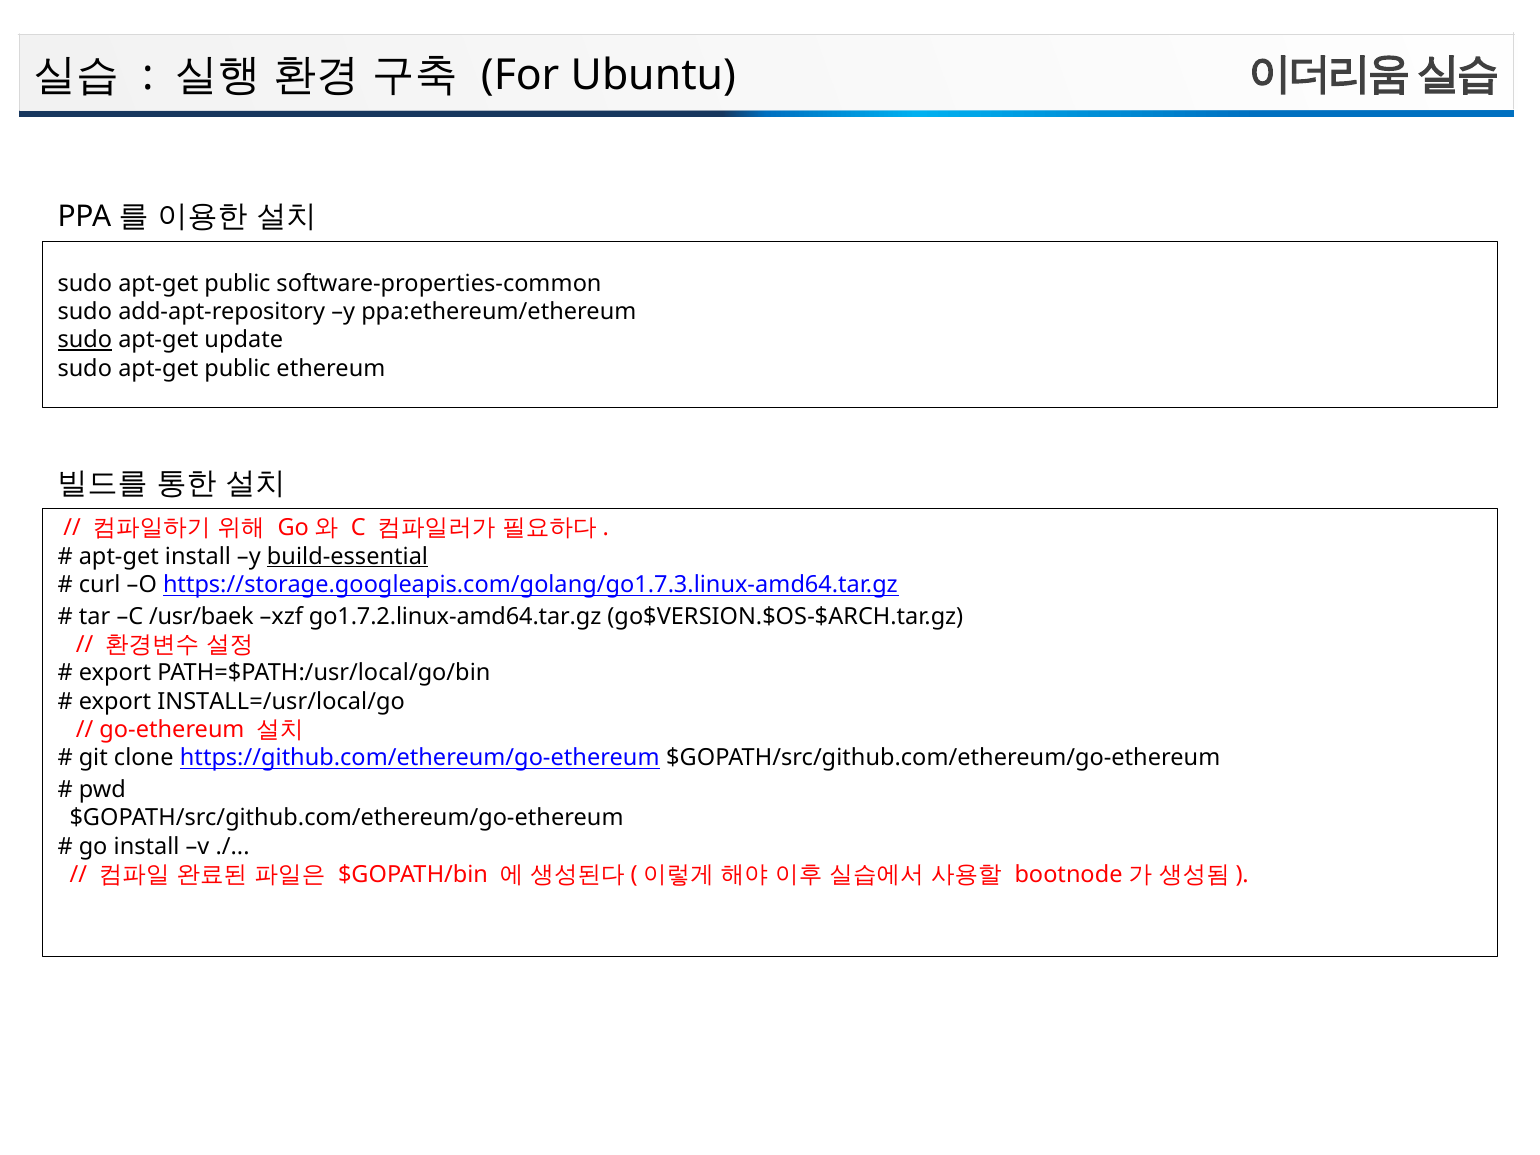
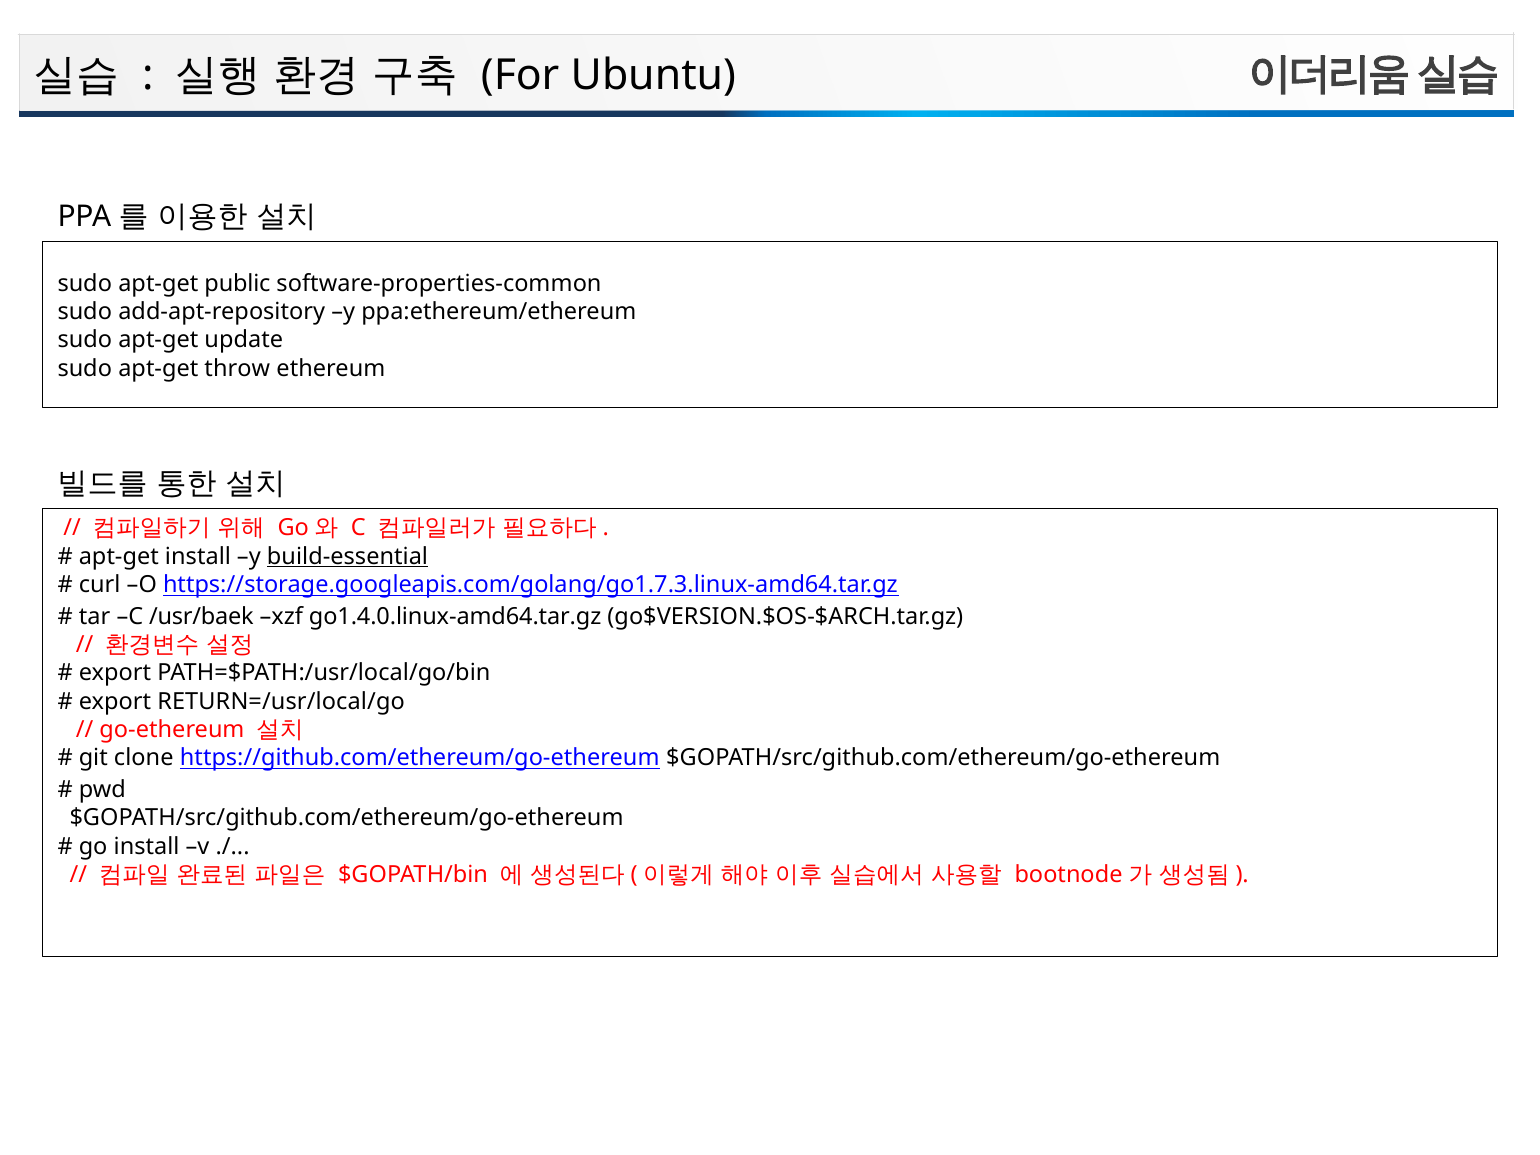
sudo underline: present -> none (85, 340)
public: public -> throw (237, 368)
go1.7.2.linux-amd64.tar.gz: go1.7.2.linux-amd64.tar.gz -> go1.4.0.linux-amd64.tar.gz (455, 617)
INSTALL=/usr/local/go: INSTALL=/usr/local/go -> RETURN=/usr/local/go (281, 701)
